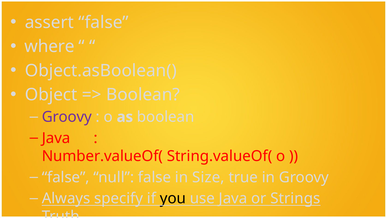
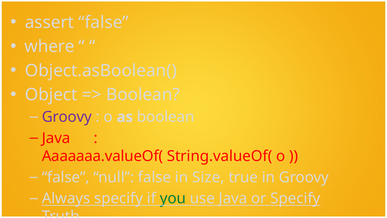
Number.valueOf(: Number.valueOf( -> Aaaaaaa.valueOf( (102, 156)
you colour: black -> green (173, 198)
or Strings: Strings -> Specify (295, 198)
